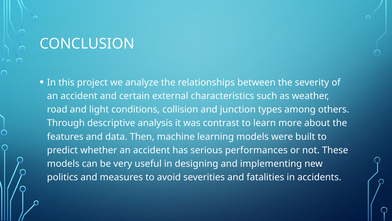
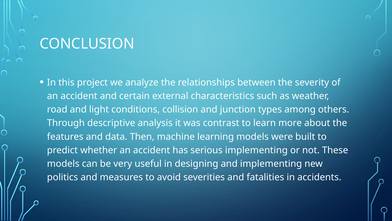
serious performances: performances -> implementing (256, 150)
